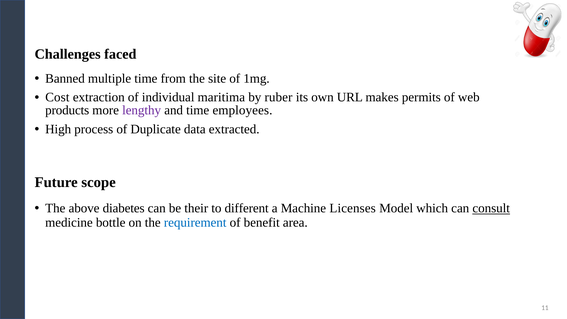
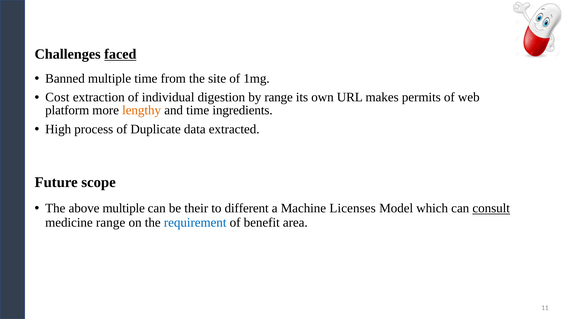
faced underline: none -> present (120, 54)
maritima: maritima -> digestion (221, 97)
by ruber: ruber -> range (279, 97)
products: products -> platform (67, 110)
lengthy colour: purple -> orange (142, 110)
employees: employees -> ingredients (243, 110)
above diabetes: diabetes -> multiple (124, 208)
medicine bottle: bottle -> range (111, 222)
